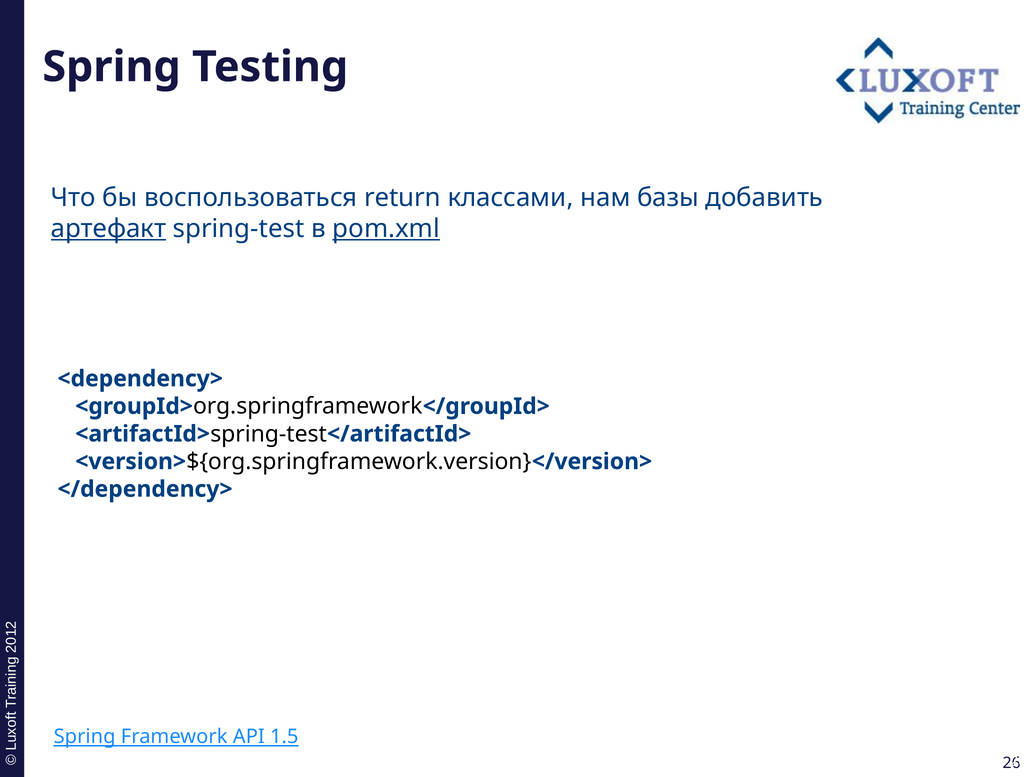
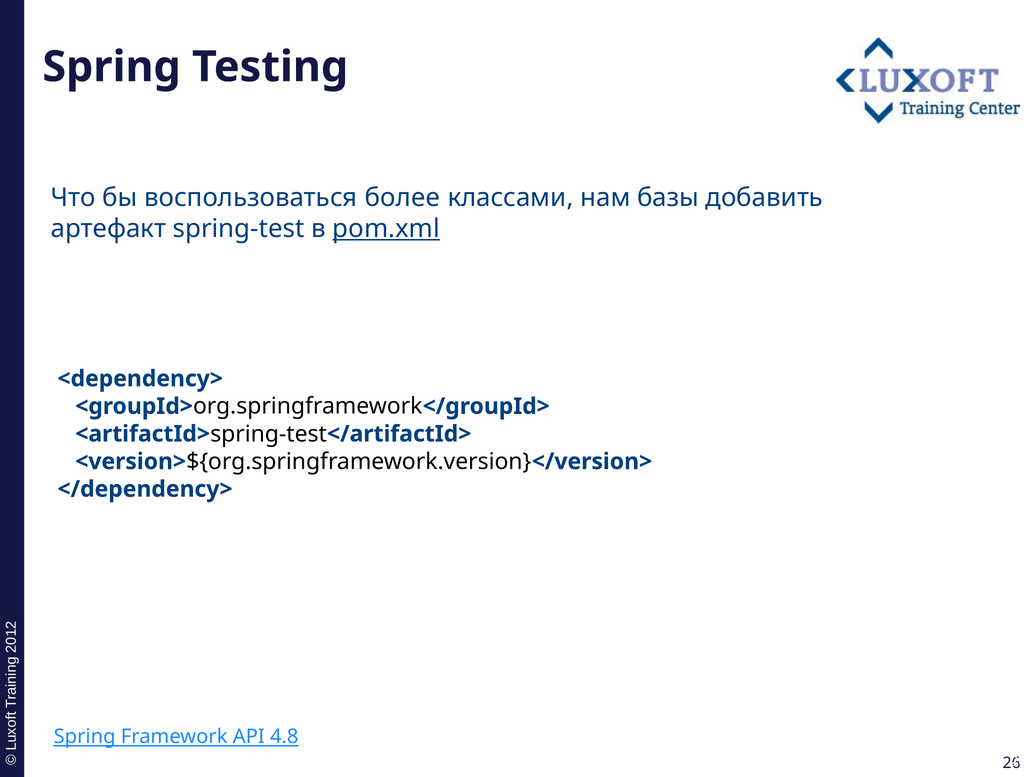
return: return -> более (402, 198)
артефакт underline: present -> none (109, 229)
1.5: 1.5 -> 4.8 (284, 736)
